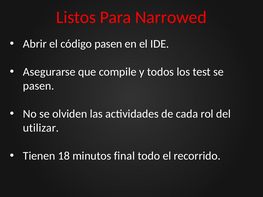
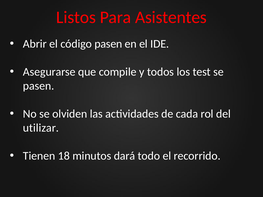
Narrowed: Narrowed -> Asistentes (171, 17)
final: final -> dará (125, 156)
